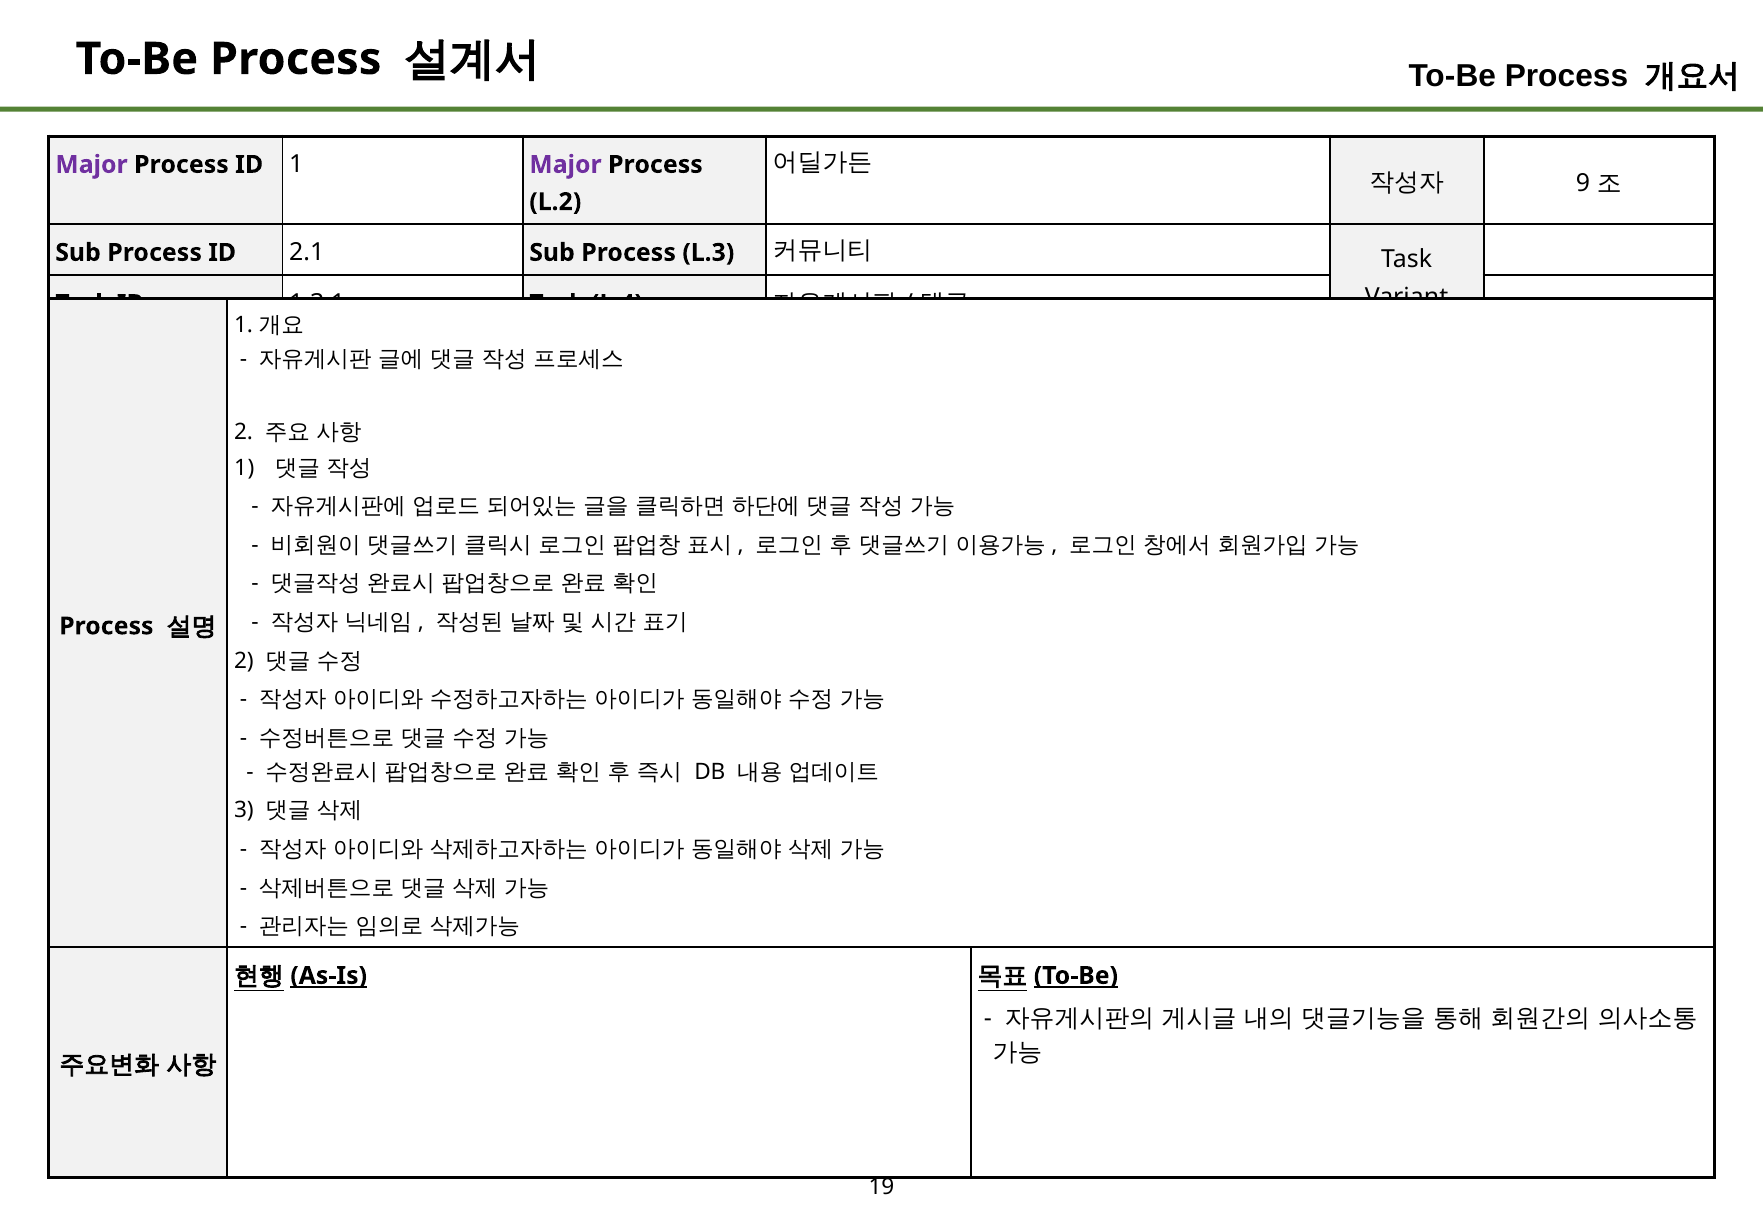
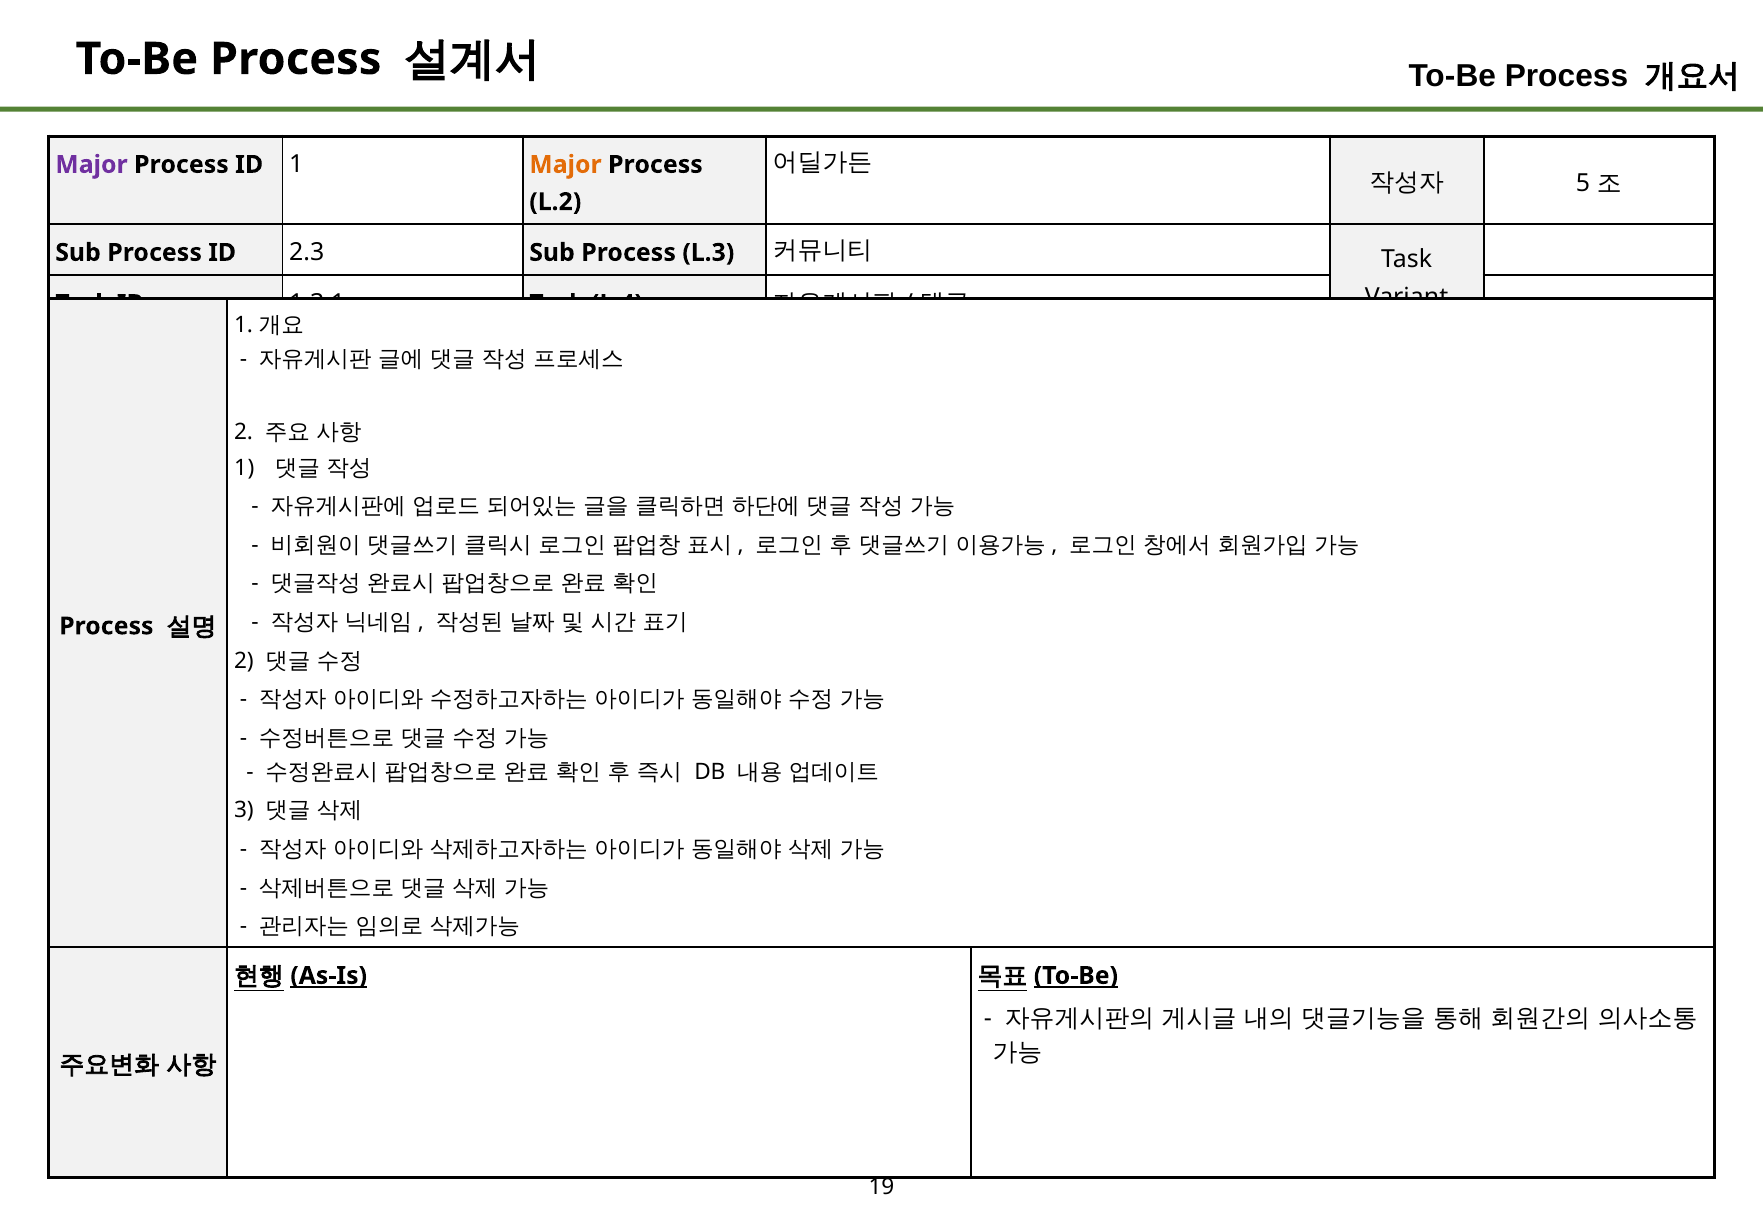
Major colour: purple -> orange (565, 165)
9: 9 -> 5 (1583, 183)
2.1: 2.1 -> 2.3 (307, 252)
